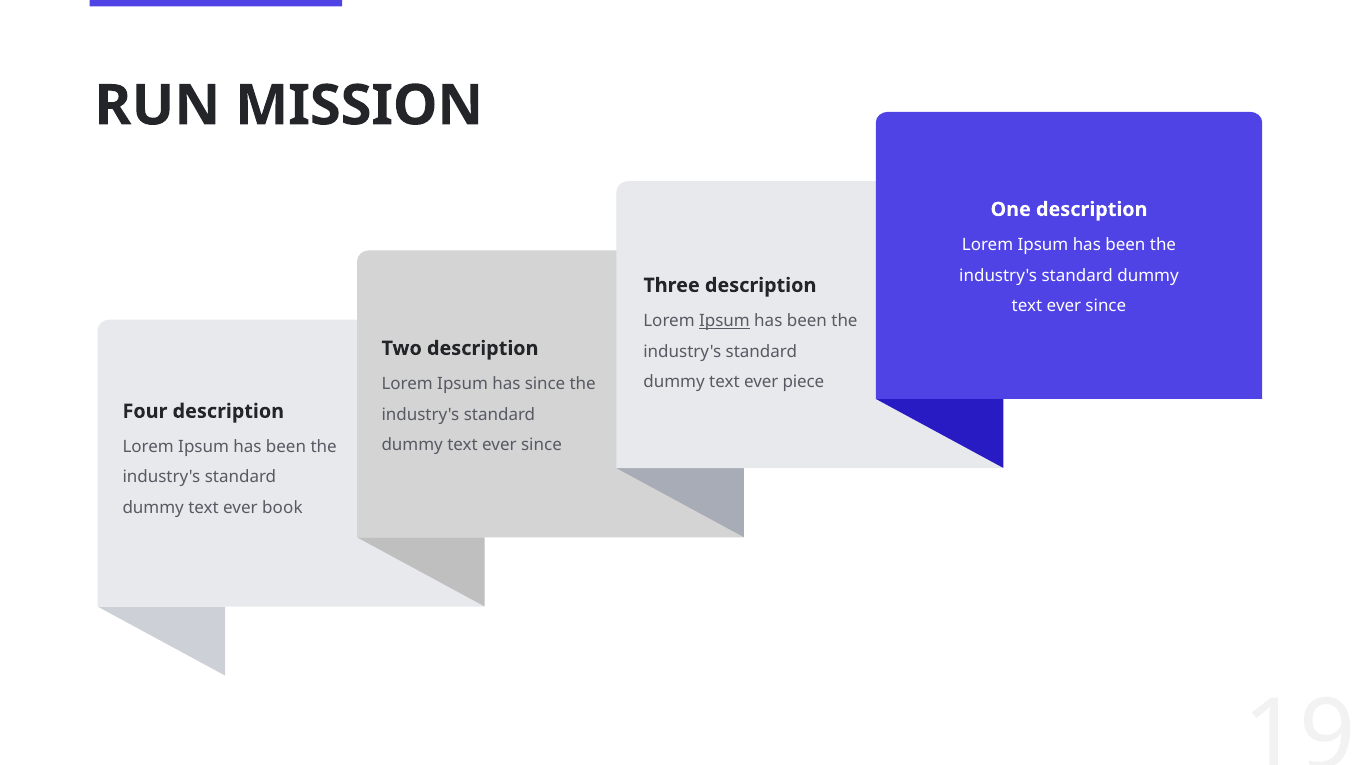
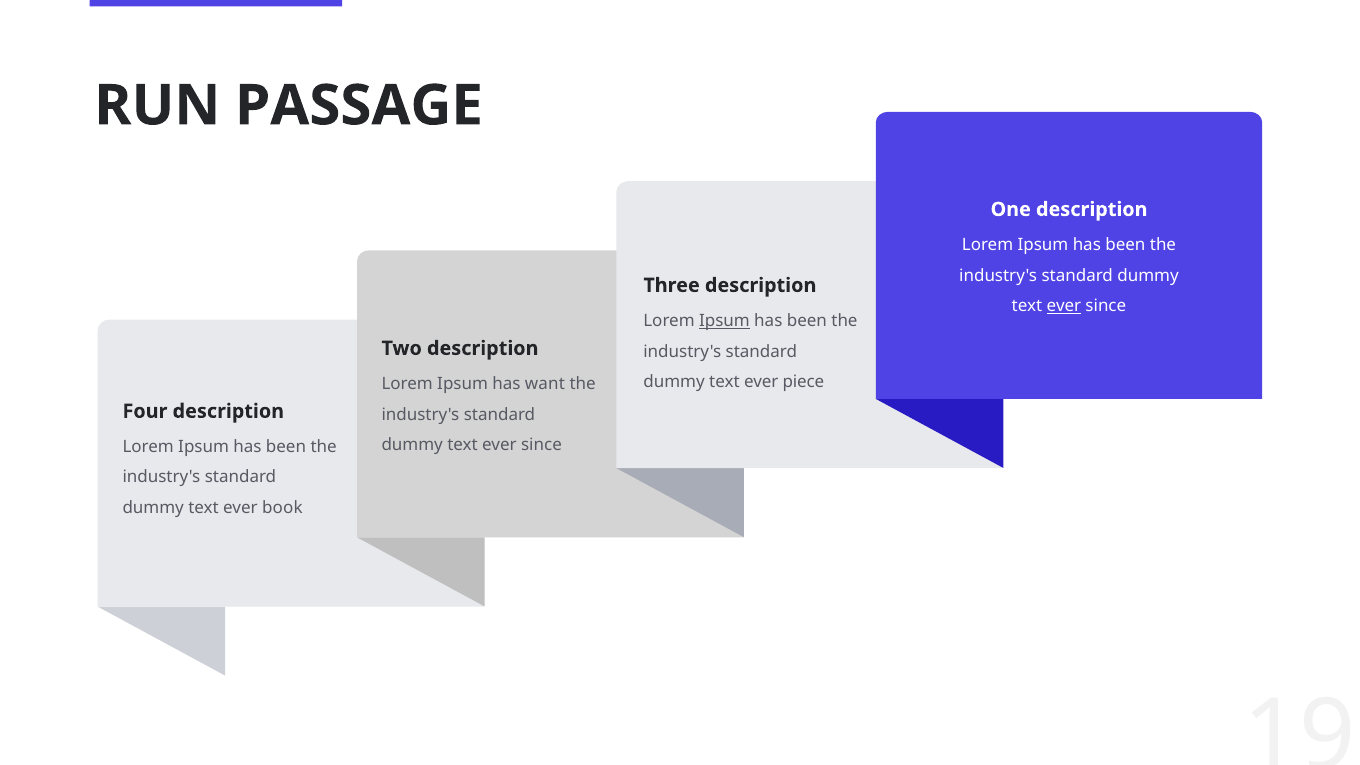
MISSION: MISSION -> PASSAGE (359, 106)
ever underline: none -> present (1064, 306)
has since: since -> want (545, 384)
